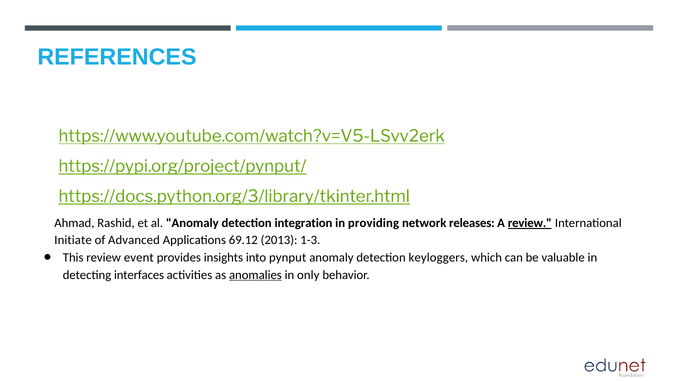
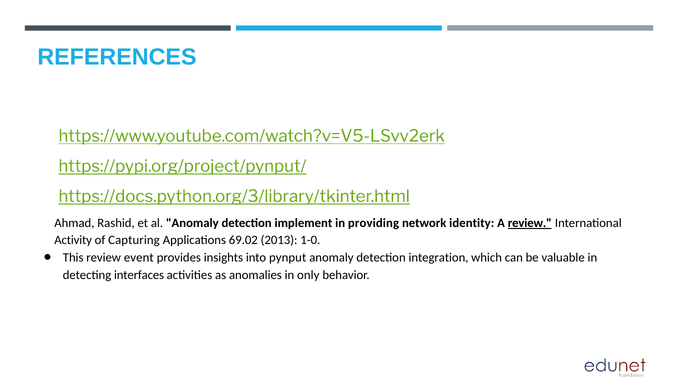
integration: integration -> implement (303, 223)
releases: releases -> identity (472, 223)
Initiate: Initiate -> Activity (73, 240)
Advanced: Advanced -> Capturing (134, 240)
69.12: 69.12 -> 69.02 (243, 240)
1-3: 1-3 -> 1-0 (310, 240)
keyloggers: keyloggers -> integration (438, 258)
anomalies underline: present -> none (255, 275)
